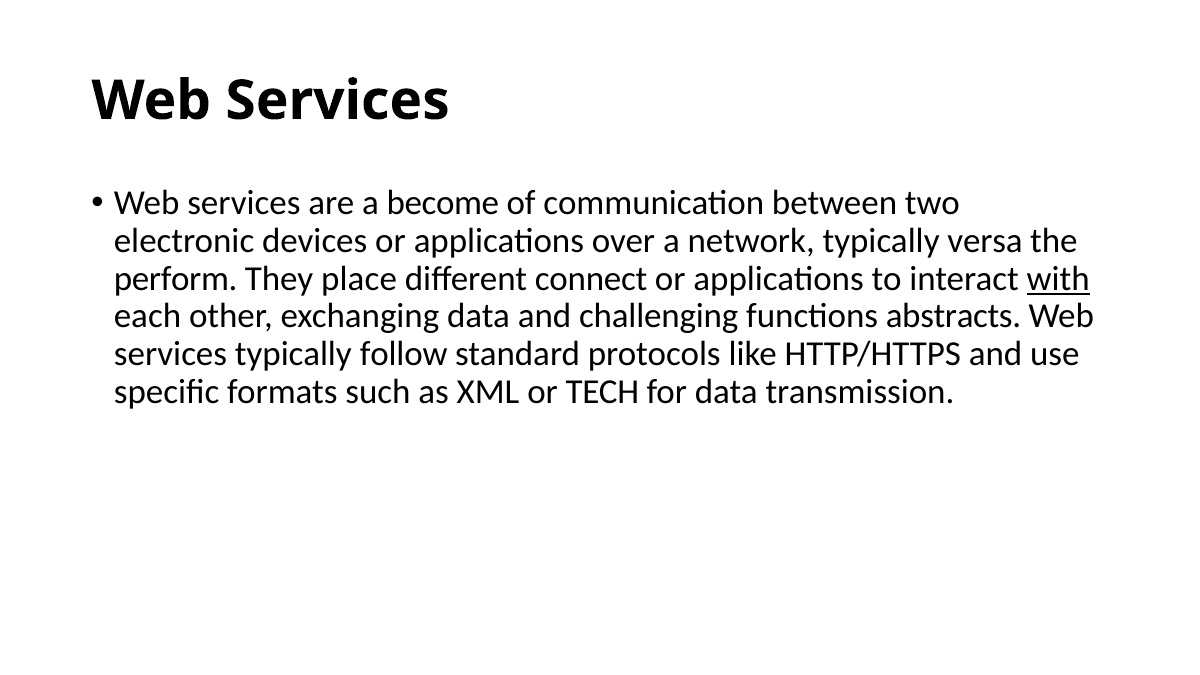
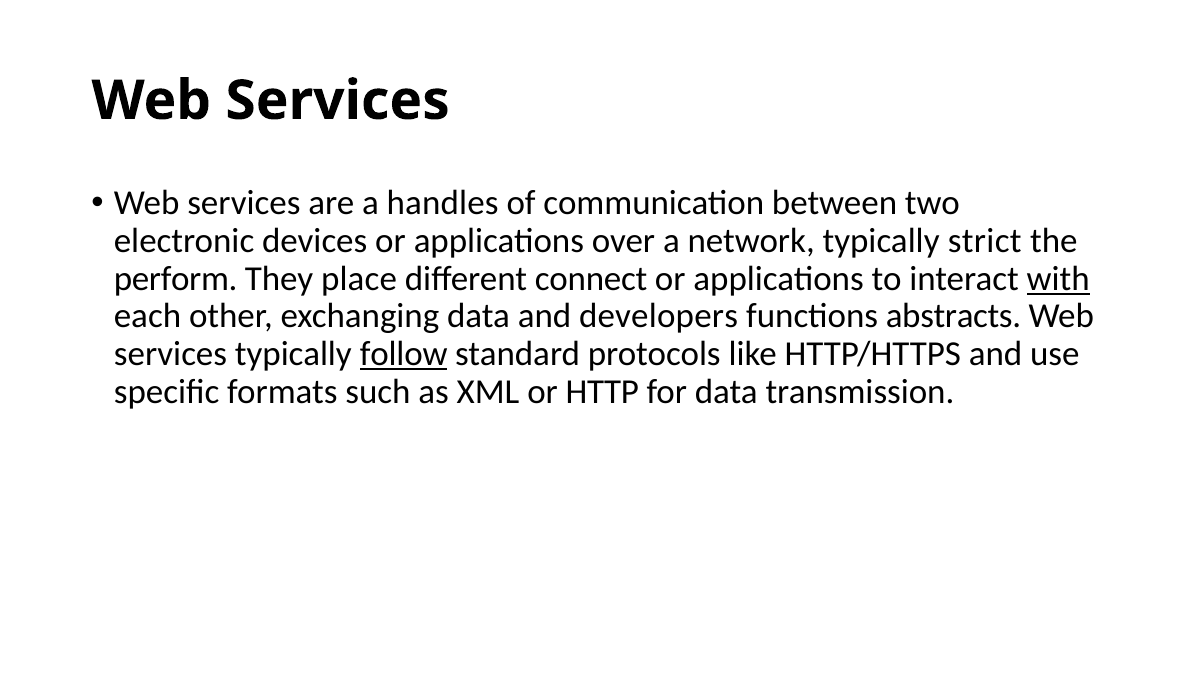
become: become -> handles (443, 203)
versa: versa -> strict (985, 241)
challenging: challenging -> developers (659, 316)
follow underline: none -> present (404, 354)
TECH: TECH -> HTTP (602, 392)
